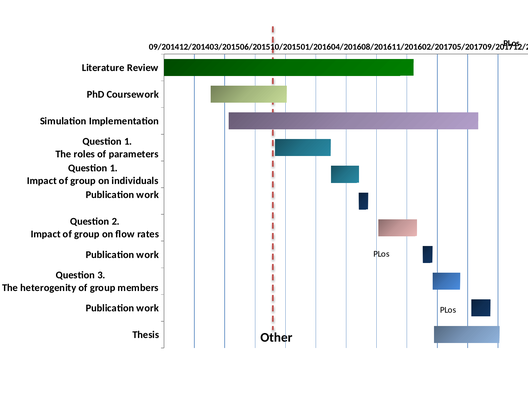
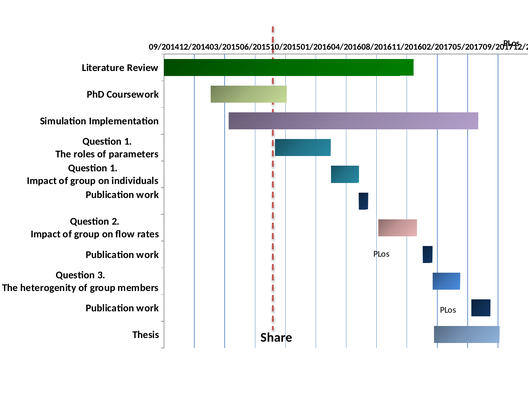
Other: Other -> Share (276, 338)
